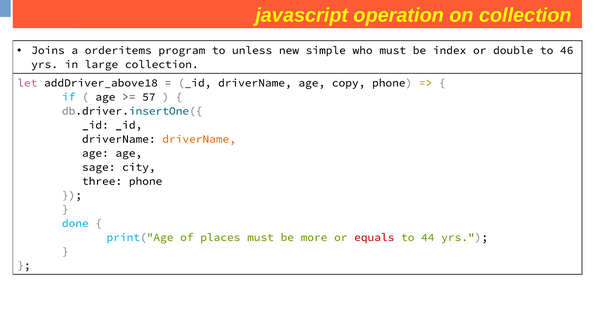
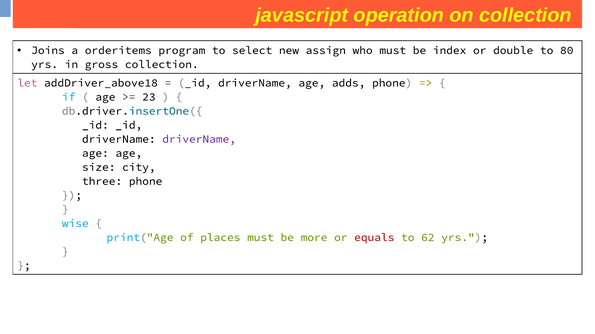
unless: unless -> select (252, 50)
simple: simple -> assign (326, 50)
46: 46 -> 80 (567, 50)
large: large -> gross (102, 64)
copy: copy -> adds (349, 83)
57: 57 -> 23 (149, 97)
driverName colour: orange -> purple (199, 139)
sage: sage -> size (99, 167)
done: done -> wise (75, 224)
44: 44 -> 62 (428, 238)
